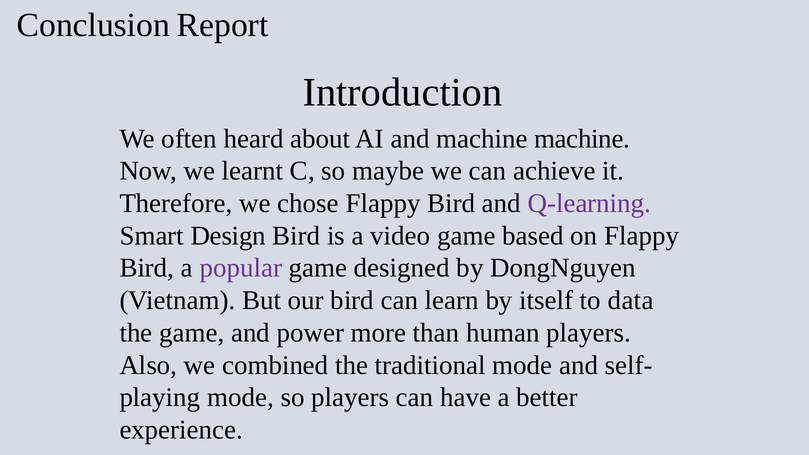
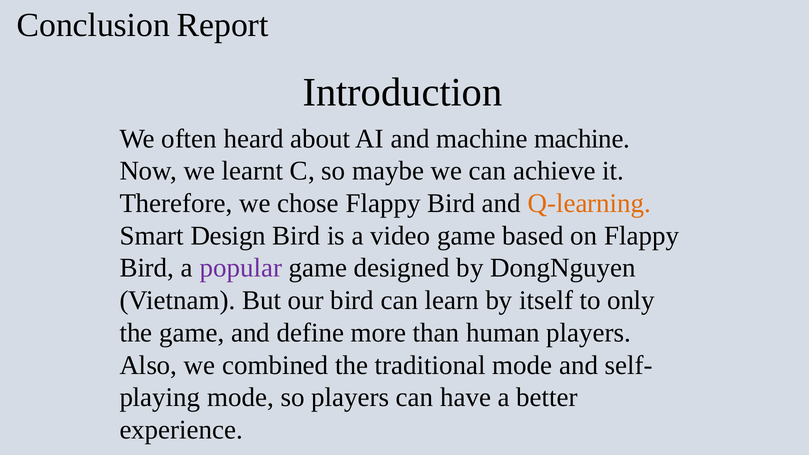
Q-learning colour: purple -> orange (589, 203)
data: data -> only (631, 300)
power: power -> define (310, 333)
